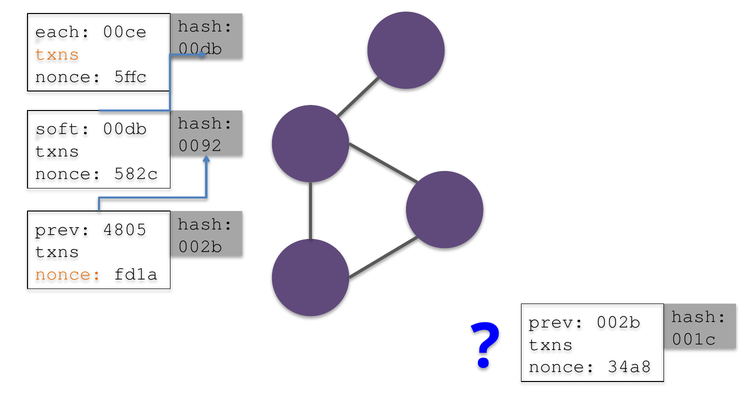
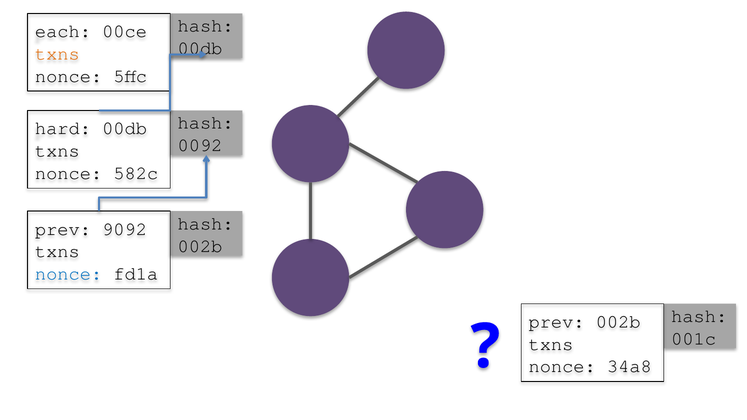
soft: soft -> hard (63, 128)
4805: 4805 -> 9092 (125, 229)
nonce colour: orange -> blue (69, 274)
